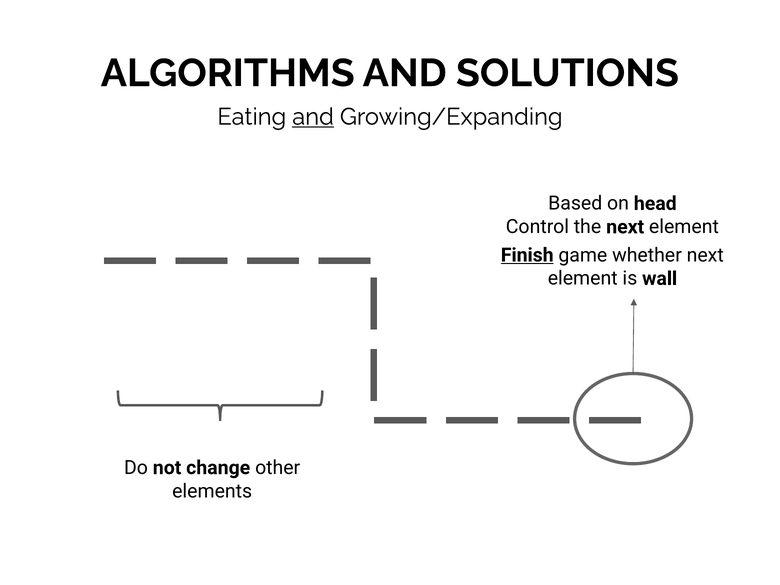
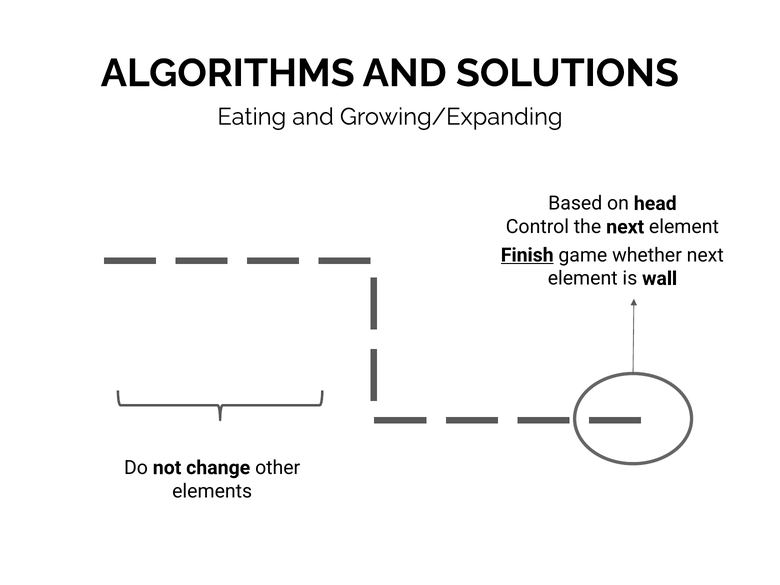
and underline: present -> none (313, 117)
